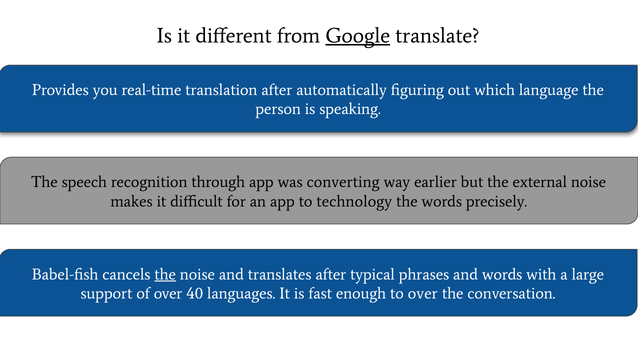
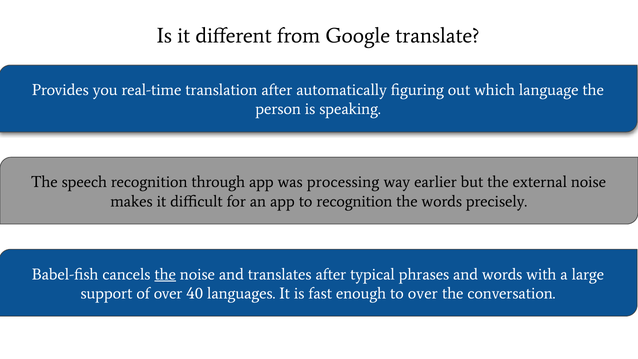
Google underline: present -> none (358, 36)
converting: converting -> processing (343, 182)
to technology: technology -> recognition (354, 201)
